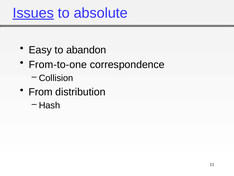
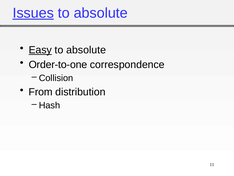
Easy underline: none -> present (40, 50)
abandon: abandon -> absolute (86, 50)
From-to-one: From-to-one -> Order-to-one (58, 64)
